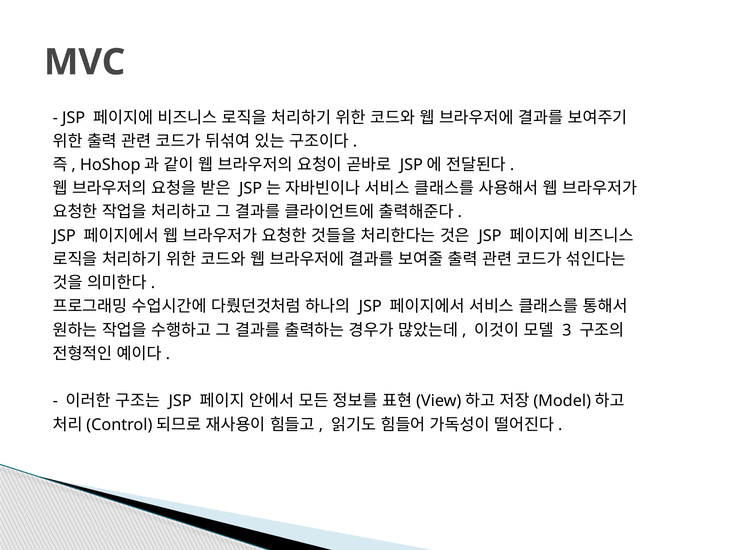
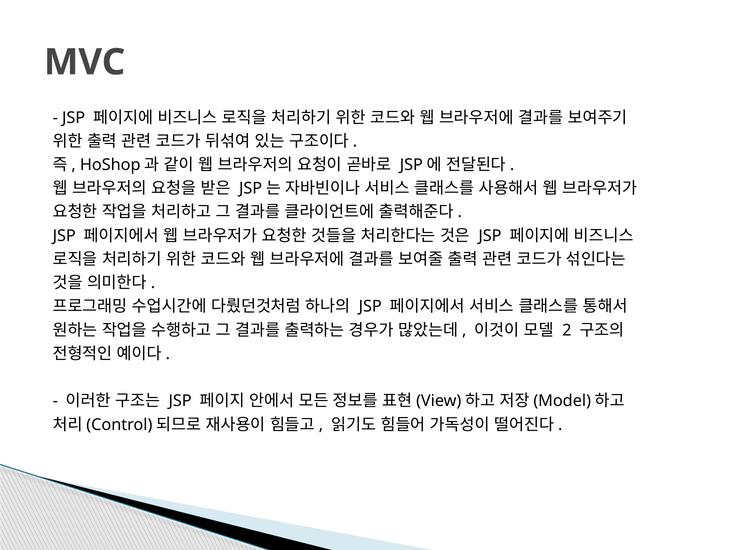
3: 3 -> 2 (567, 330)
